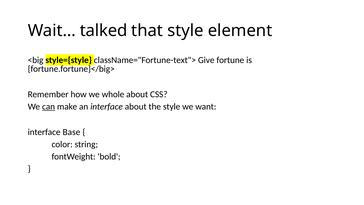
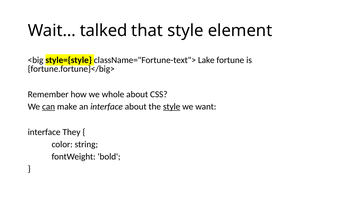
Give: Give -> Lake (206, 60)
style underline: none -> present (172, 107)
Base: Base -> They (72, 132)
